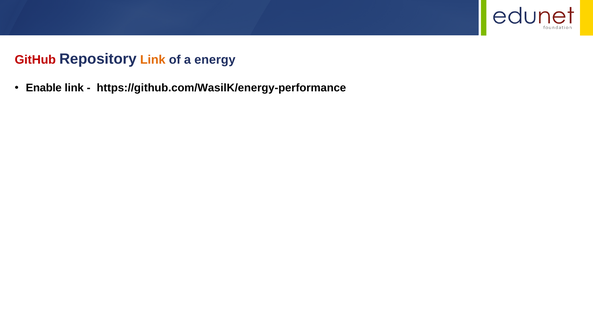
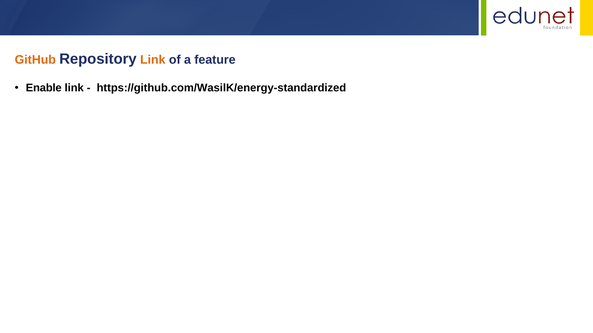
GitHub colour: red -> orange (35, 60)
energy: energy -> feature (215, 60)
https://github.com/WasilK/energy-performance: https://github.com/WasilK/energy-performance -> https://github.com/WasilK/energy-standardized (221, 88)
